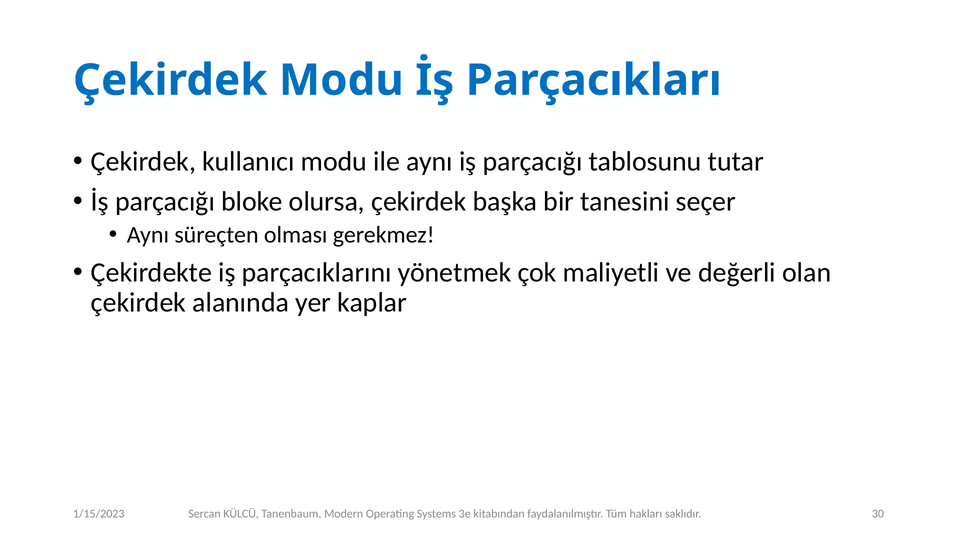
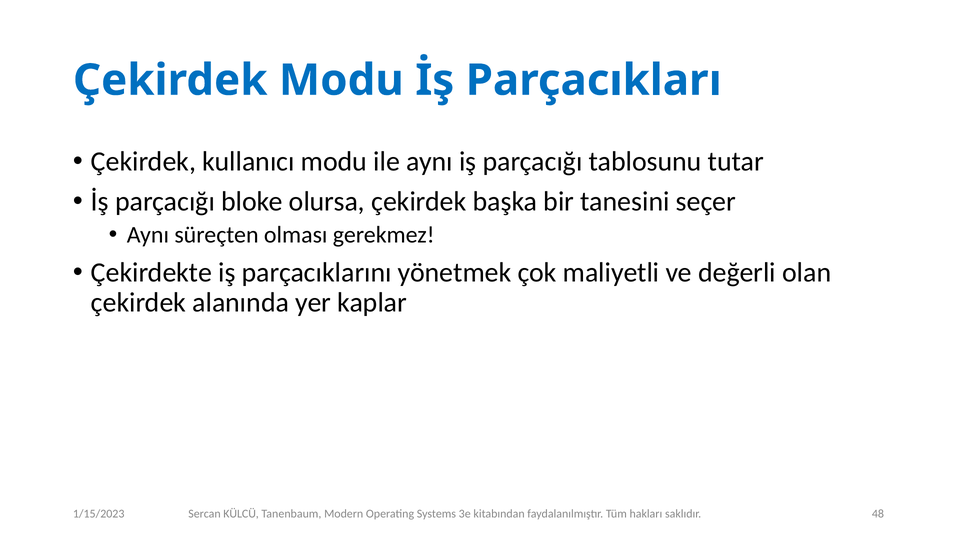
30: 30 -> 48 (878, 514)
